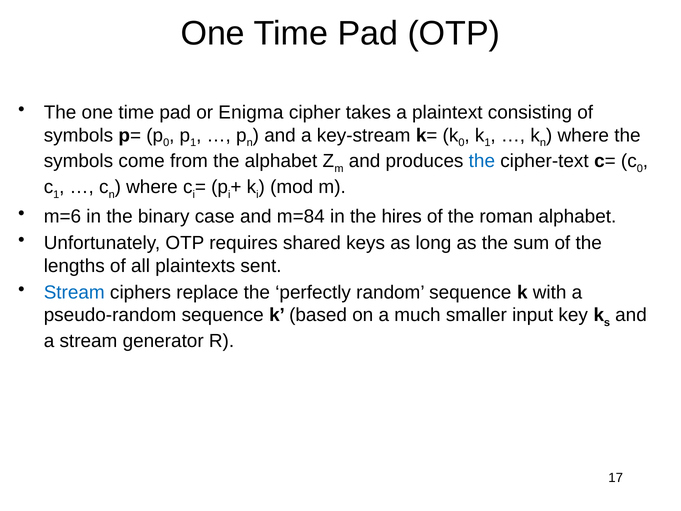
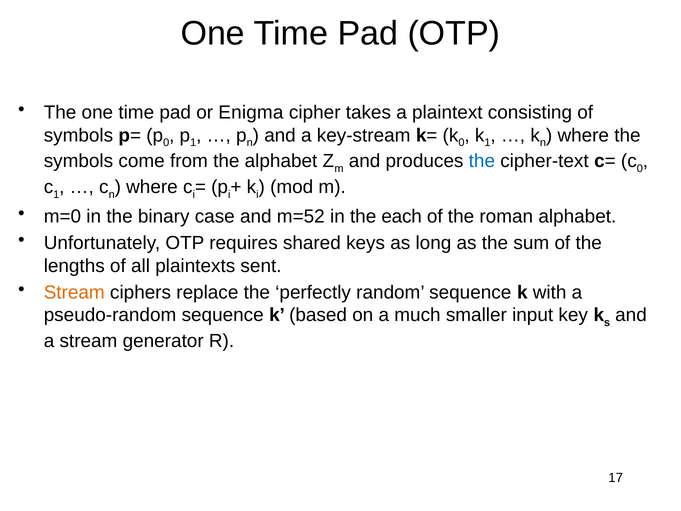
m=6: m=6 -> m=0 (62, 217)
m=84: m=84 -> m=52 (301, 217)
hires: hires -> each (402, 217)
Stream colour: blue -> orange (74, 292)
